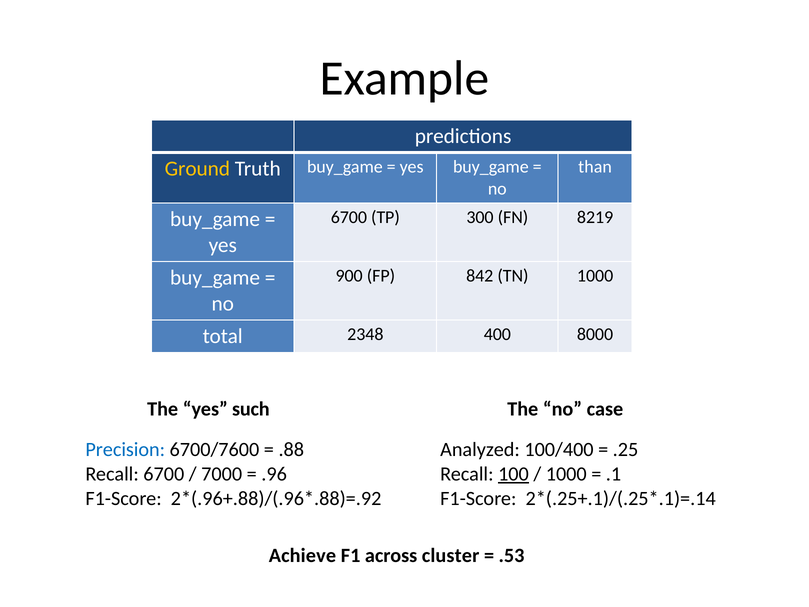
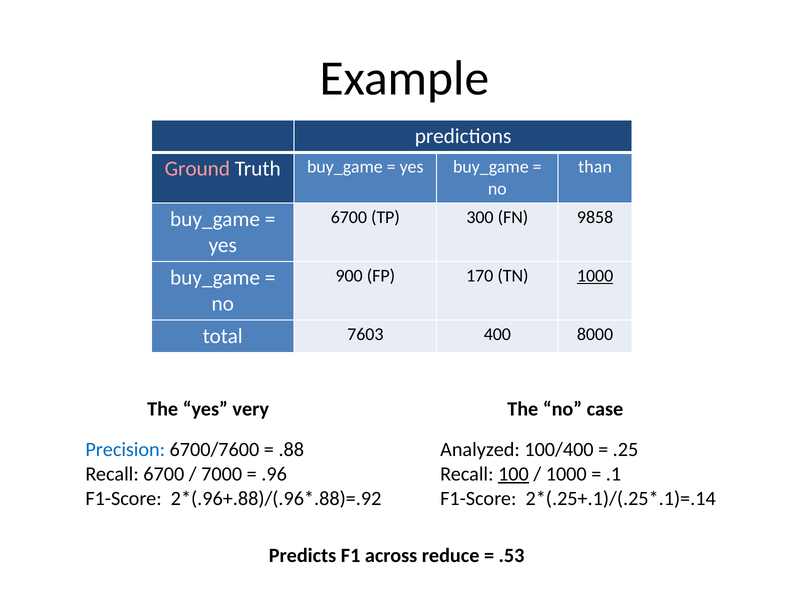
Ground colour: yellow -> pink (197, 169)
8219: 8219 -> 9858 (595, 217)
842: 842 -> 170 (480, 276)
1000 underline: none -> present (595, 276)
2348: 2348 -> 7603 (365, 334)
such: such -> very (251, 409)
Achieve: Achieve -> Predicts (302, 556)
cluster: cluster -> reduce (451, 556)
